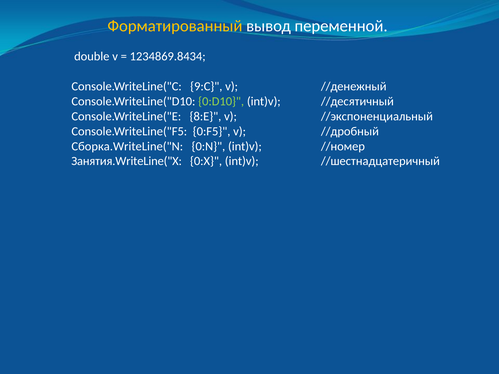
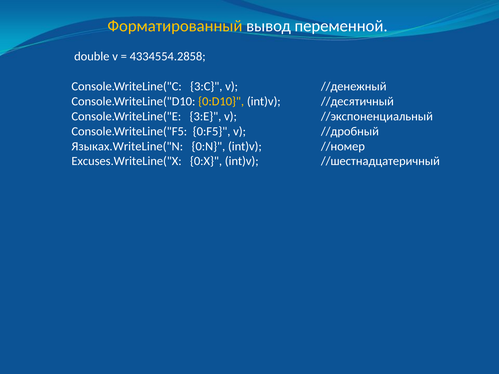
1234869.8434: 1234869.8434 -> 4334554.2858 (168, 57)
9:C: 9:C -> 3:C (206, 86)
0:D10 colour: light green -> yellow (221, 101)
8:E: 8:E -> 3:E (205, 116)
Сборка.WriteLine("N: Сборка.WriteLine("N -> Языках.WriteLine("N (127, 146)
Занятия.WriteLine("X: Занятия.WriteLine("X -> Excuses.WriteLine("X (127, 161)
